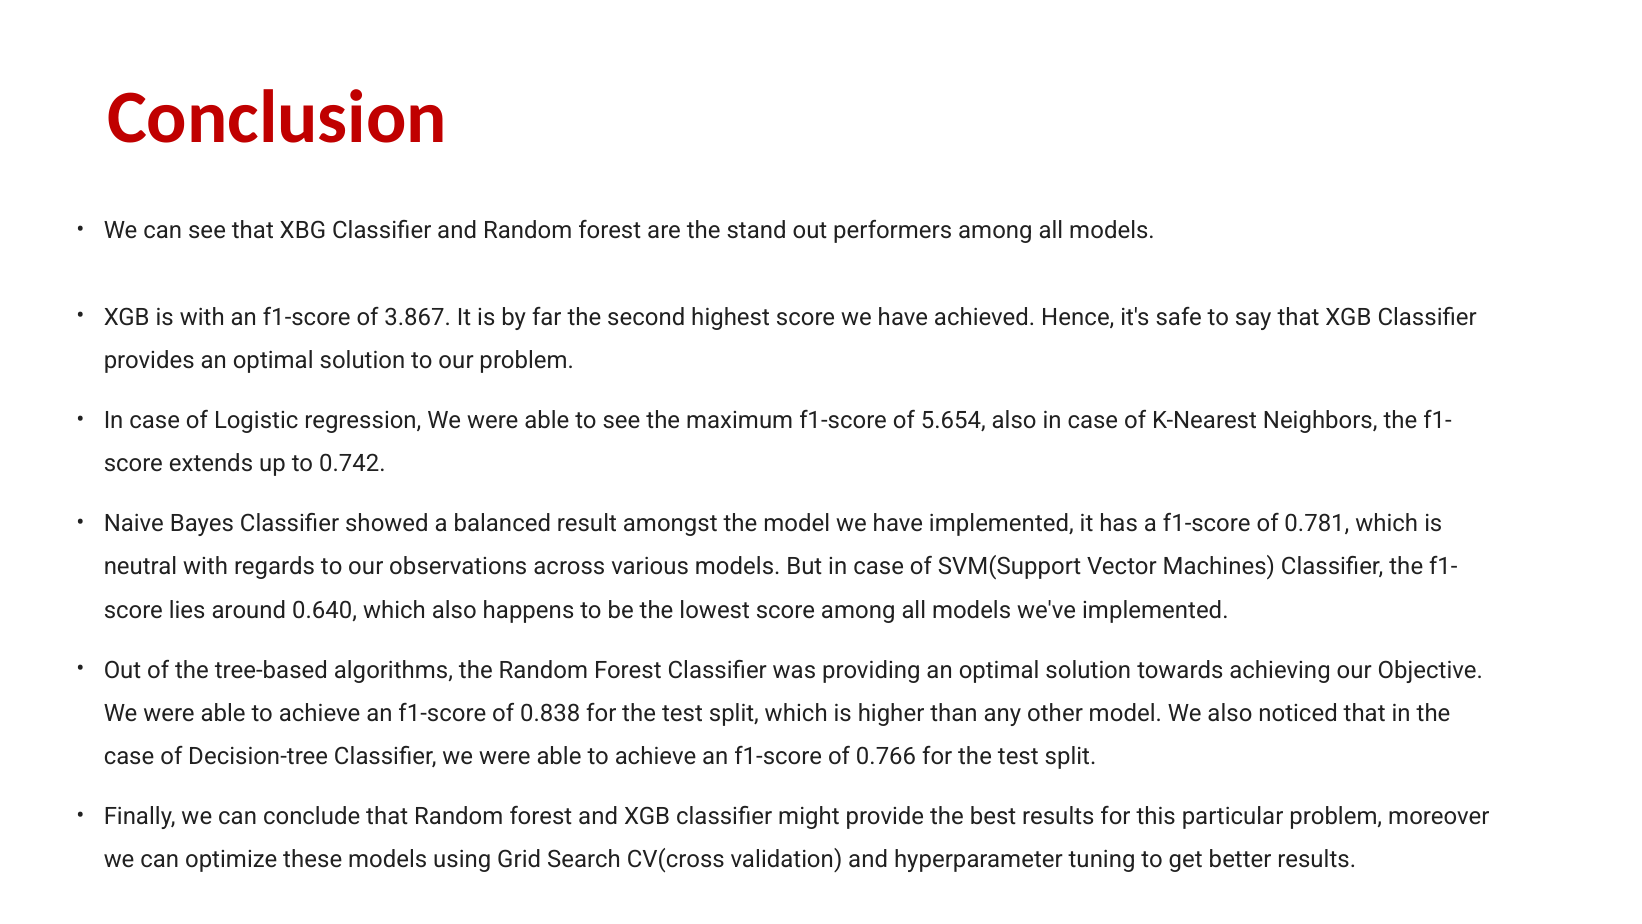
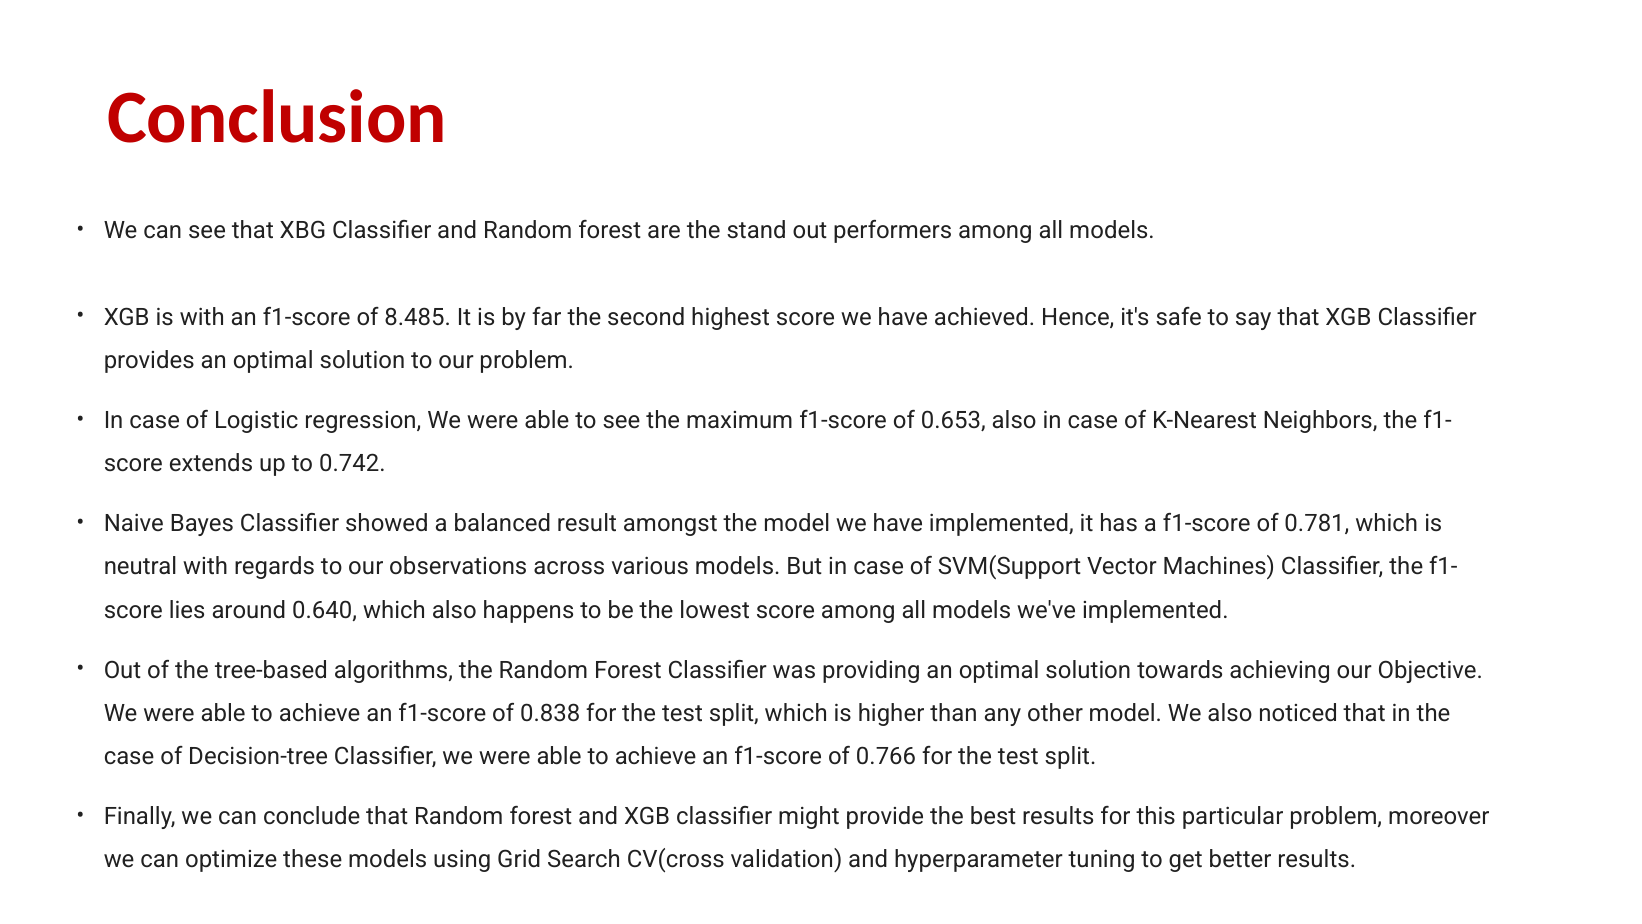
3.867: 3.867 -> 8.485 (418, 317)
5.654: 5.654 -> 0.653 (953, 420)
